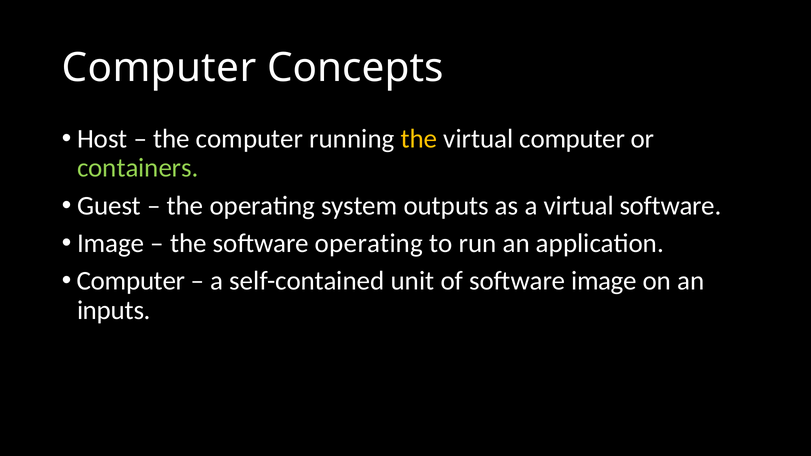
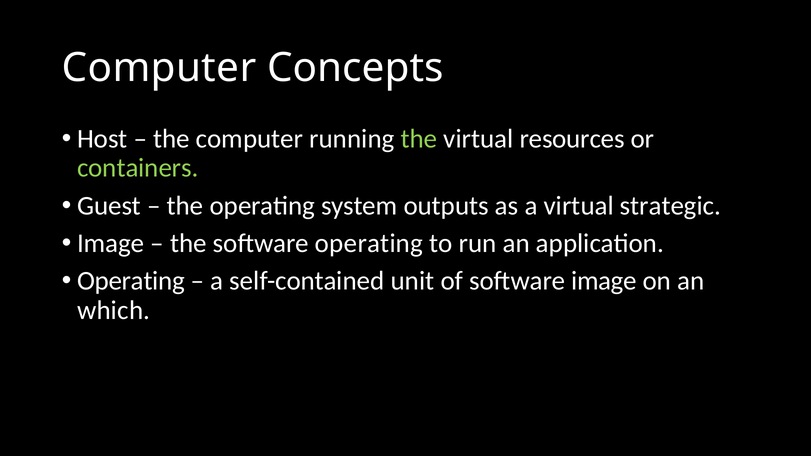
the colour: yellow -> light green (419, 139)
virtual computer: computer -> resources (572, 139)
virtual software: software -> strategic (670, 206)
Computer: Computer -> Operating (131, 281)
inputs: inputs -> which (114, 310)
